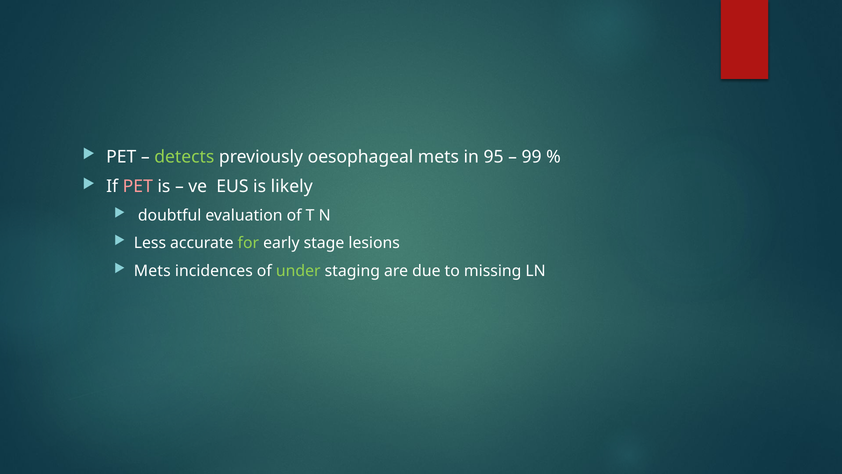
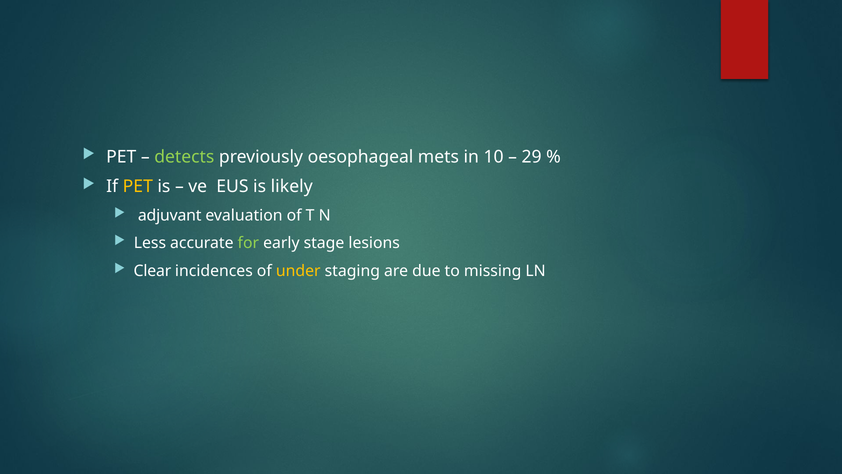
95: 95 -> 10 (494, 157)
99: 99 -> 29 (532, 157)
PET colour: pink -> yellow (138, 187)
doubtful: doubtful -> adjuvant (170, 215)
Mets: Mets -> Clear (152, 271)
under colour: light green -> yellow (298, 271)
